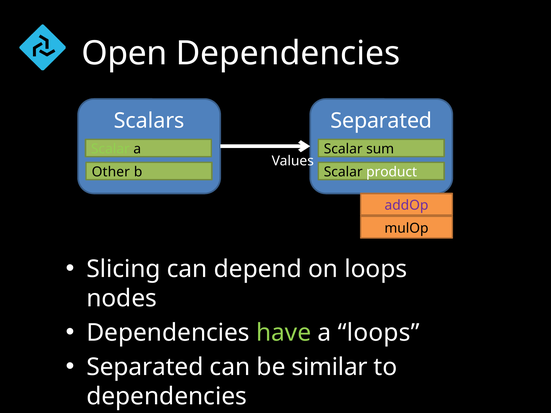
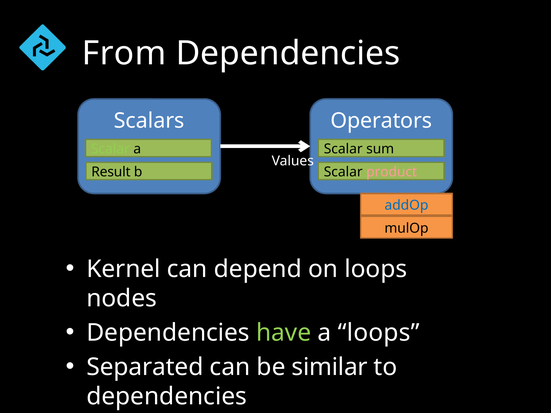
Open: Open -> From (124, 53)
Separated: Separated -> Operators (381, 121)
Other: Other -> Result (111, 172)
product colour: white -> pink (392, 172)
addOp colour: purple -> blue (407, 205)
Slicing: Slicing -> Kernel (123, 269)
